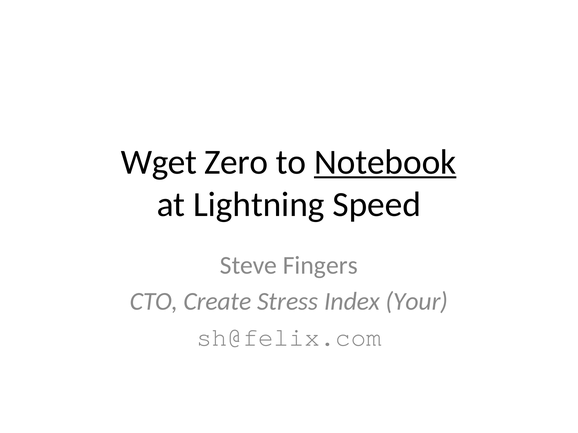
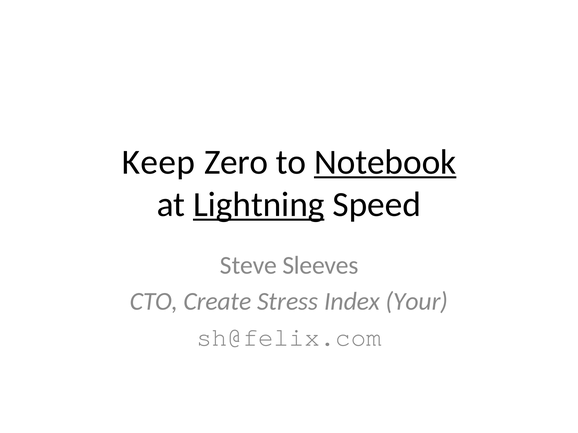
Wget: Wget -> Keep (158, 162)
Lightning underline: none -> present (259, 205)
Fingers: Fingers -> Sleeves (320, 266)
